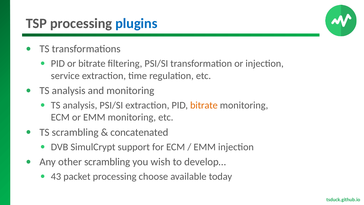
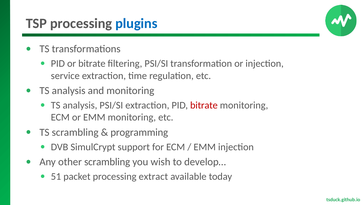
bitrate colour: orange -> red (204, 105)
concatenated: concatenated -> programming (139, 132)
43: 43 -> 51 (56, 176)
choose: choose -> extract (153, 176)
